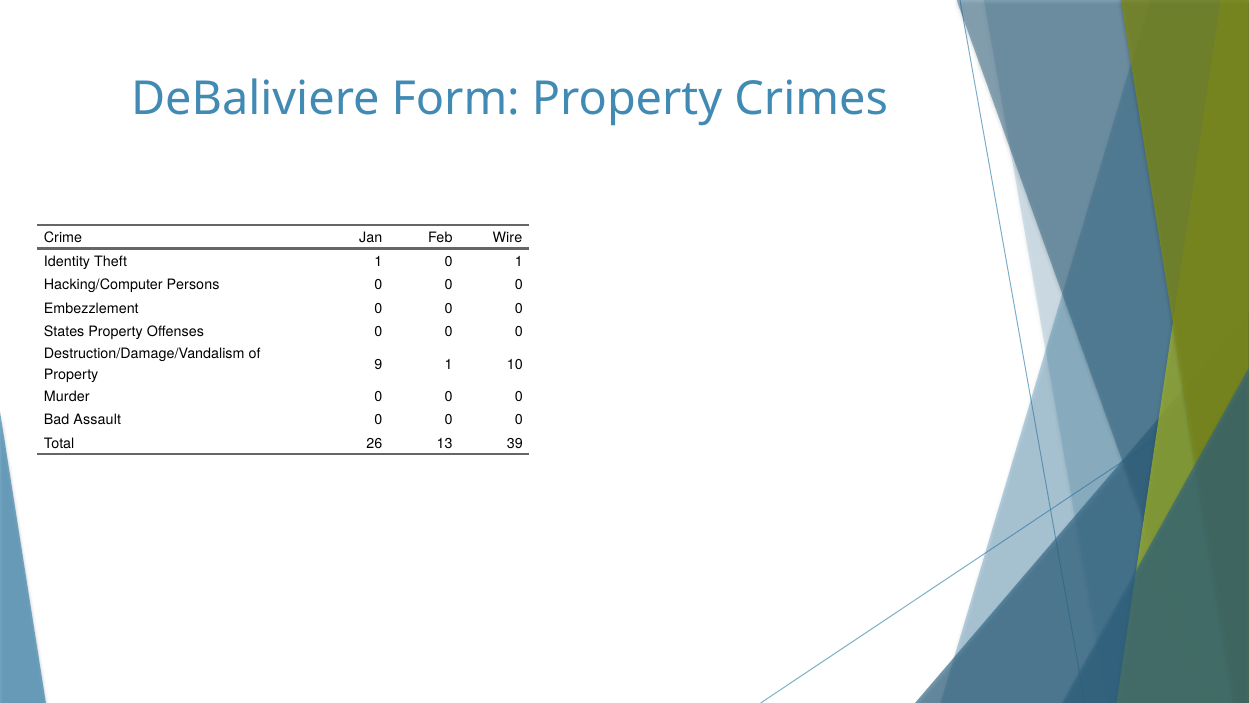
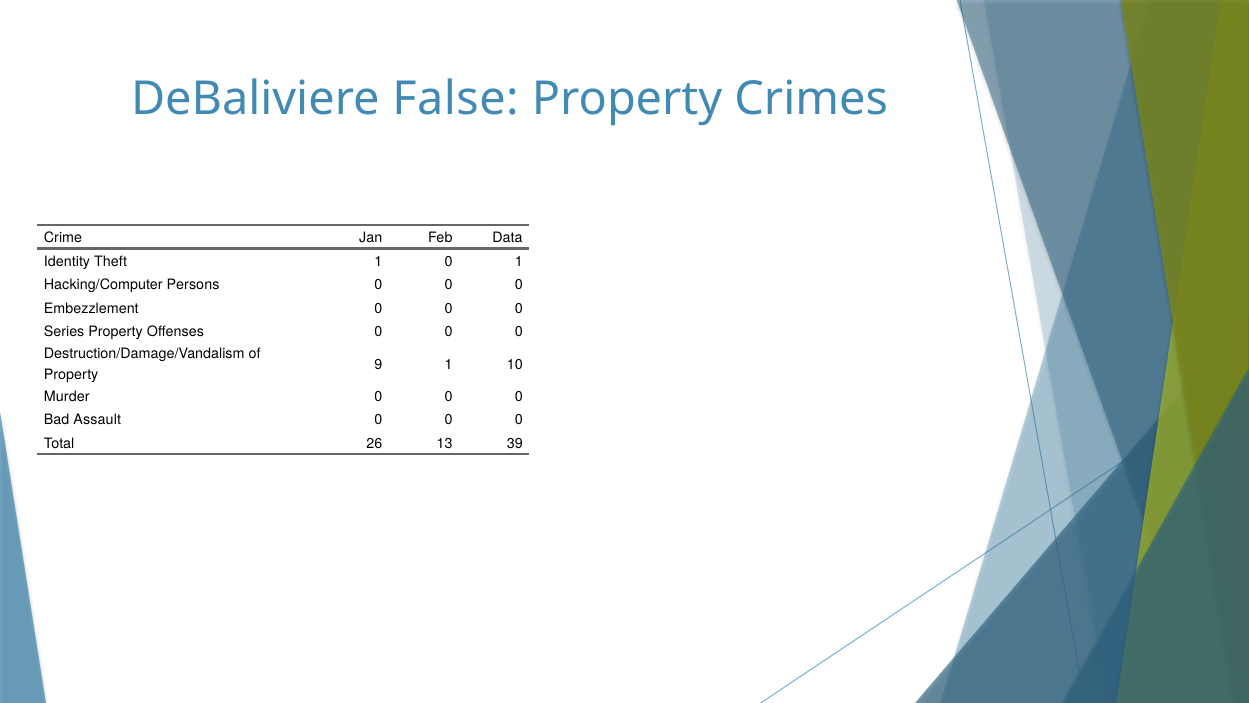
Form: Form -> False (455, 99)
Wire: Wire -> Data (507, 238)
States: States -> Series (64, 332)
